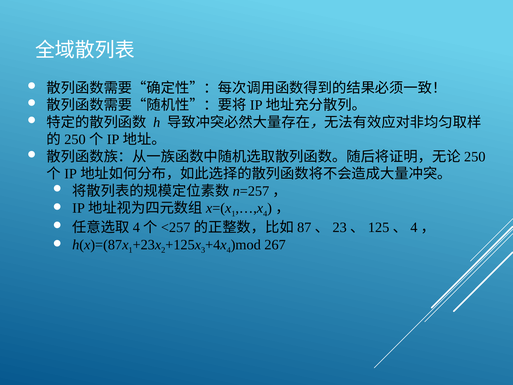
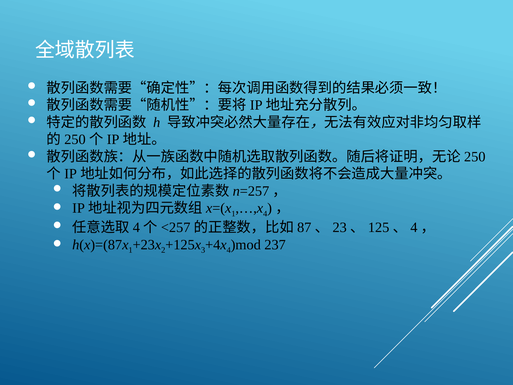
267: 267 -> 237 (275, 245)
